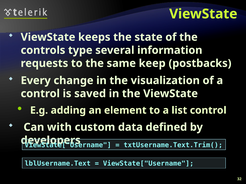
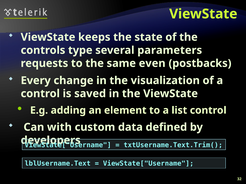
information: information -> parameters (170, 50)
keep: keep -> even (152, 63)
